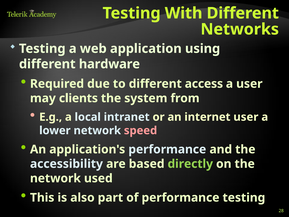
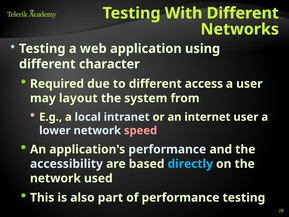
hardware: hardware -> character (109, 64)
clients: clients -> layout (78, 98)
directly colour: light green -> light blue (190, 164)
